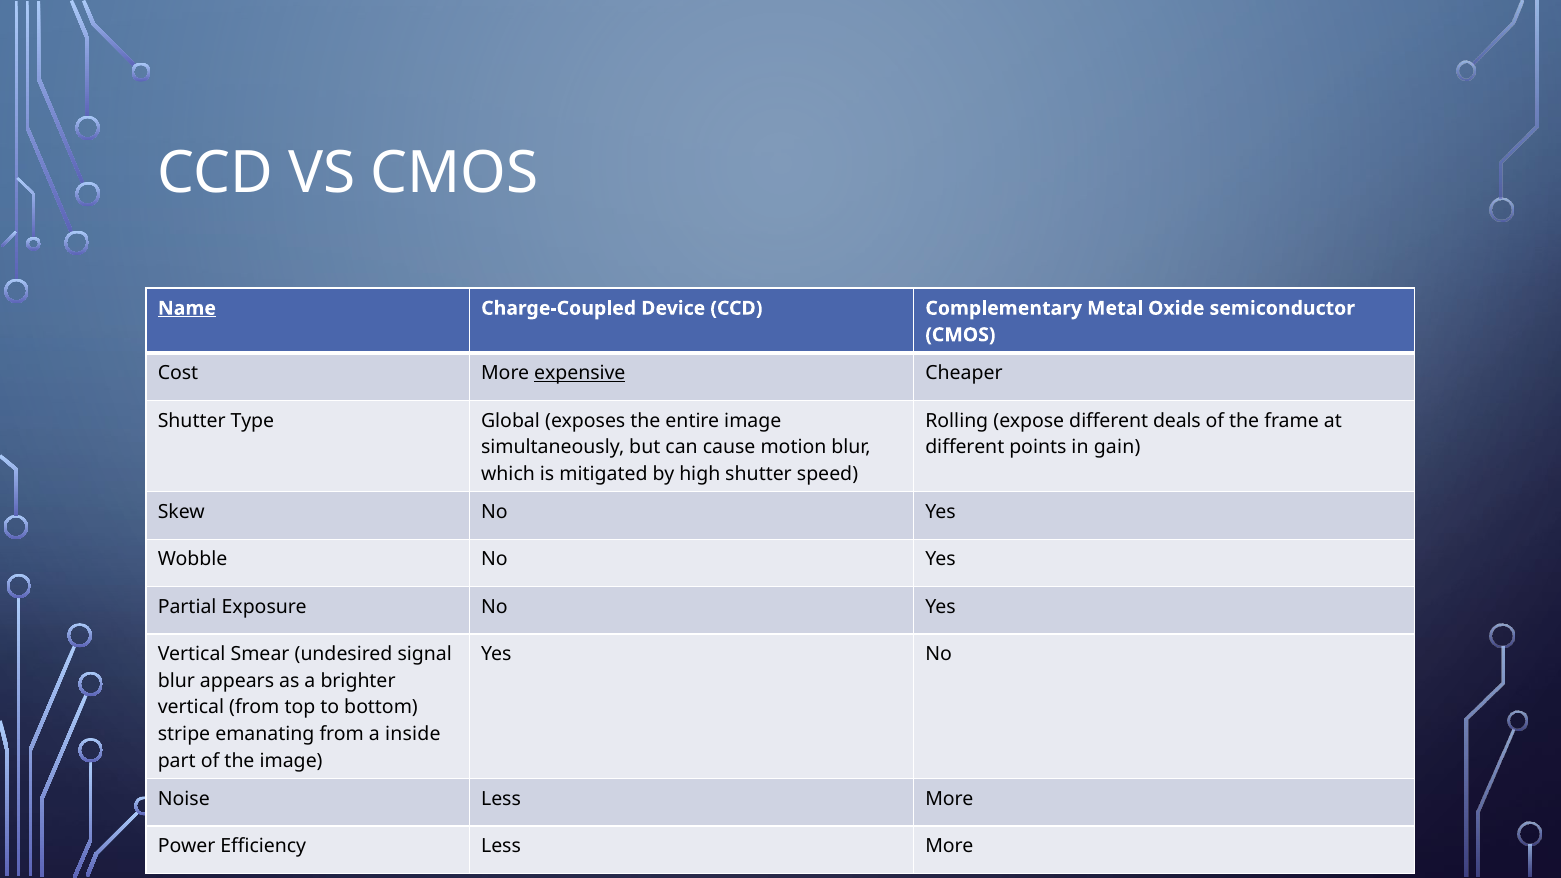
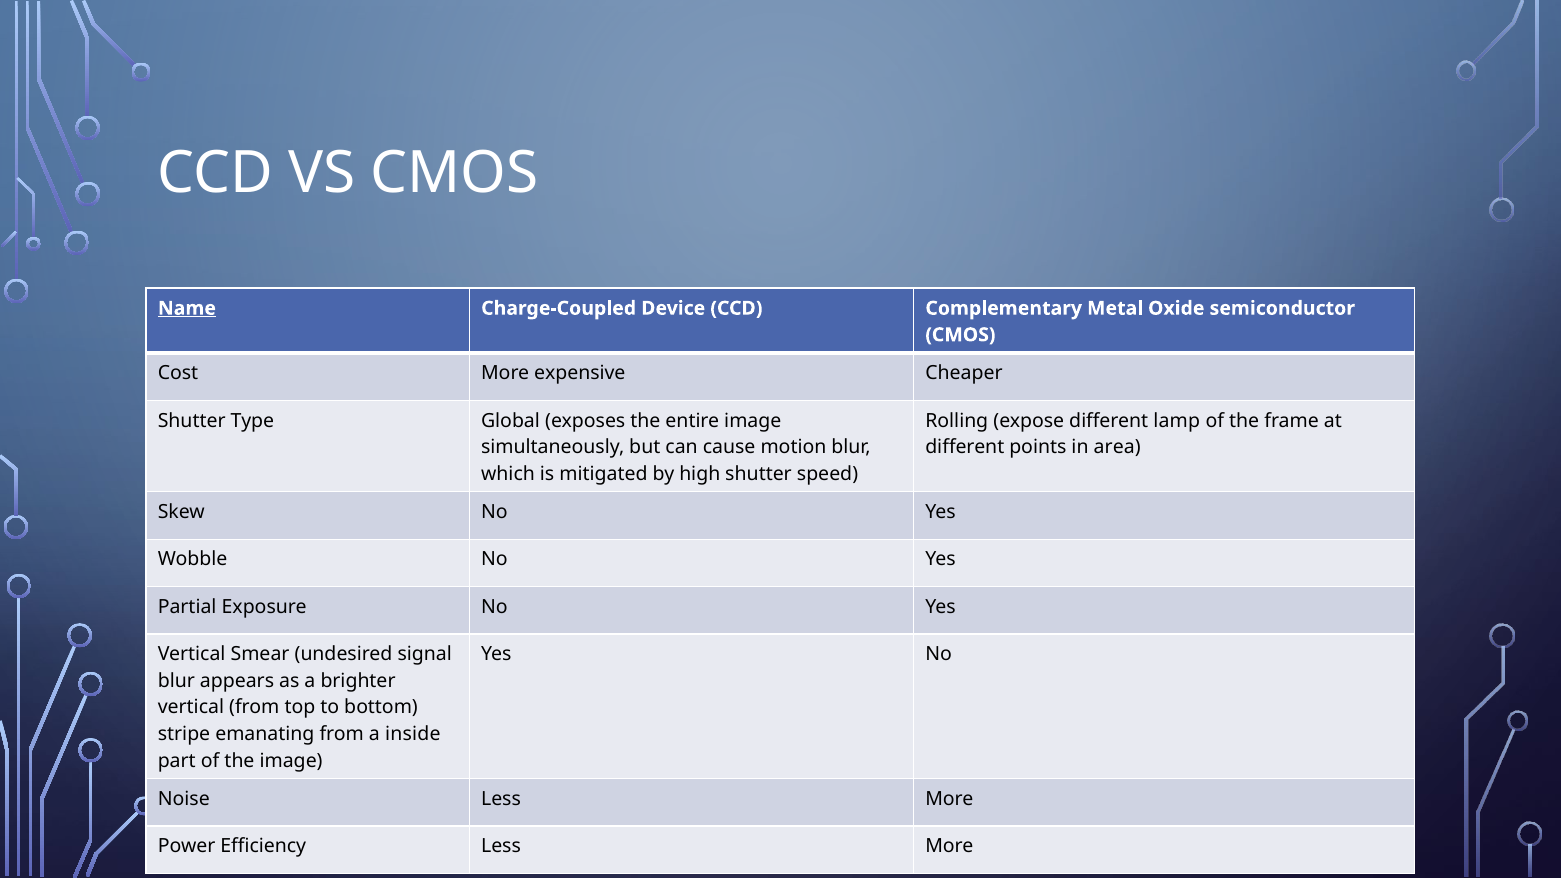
expensive underline: present -> none (580, 373)
deals: deals -> lamp (1177, 421)
gain: gain -> area (1117, 447)
